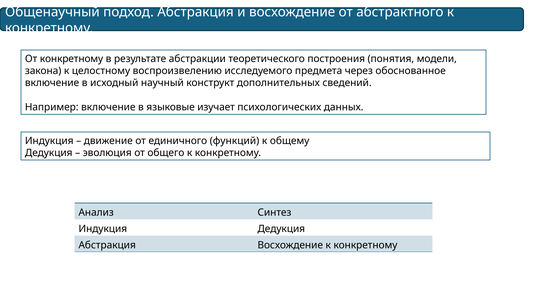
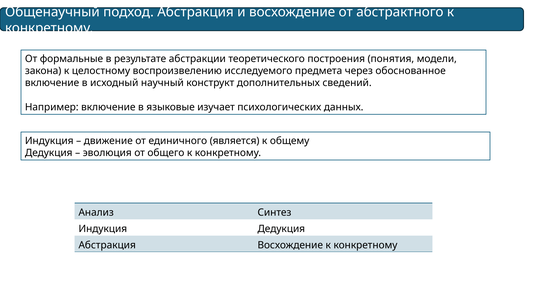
От конкретному: конкретному -> формальные (71, 59)
функций: функций -> является (235, 141)
